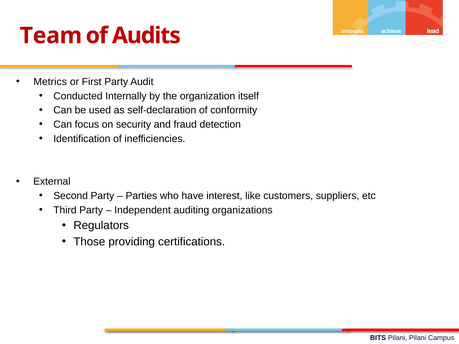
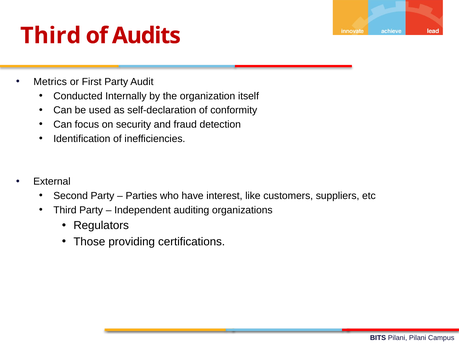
Team: Team -> Third (51, 36)
